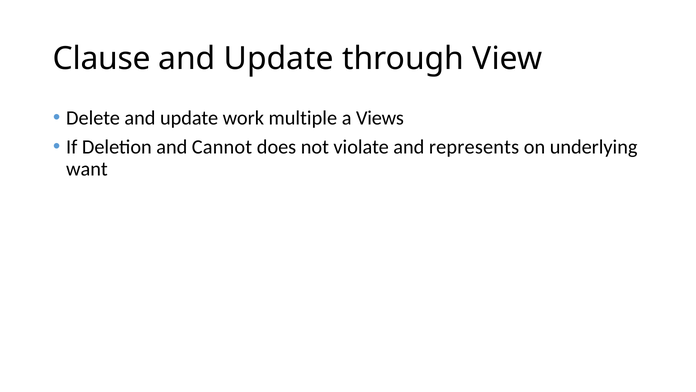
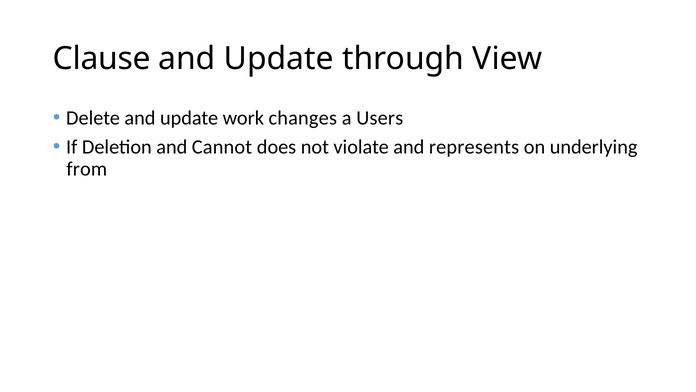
multiple: multiple -> changes (303, 118)
Views: Views -> Users (380, 118)
want: want -> from (87, 169)
